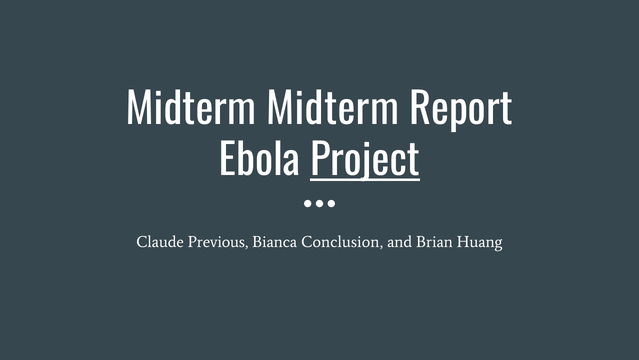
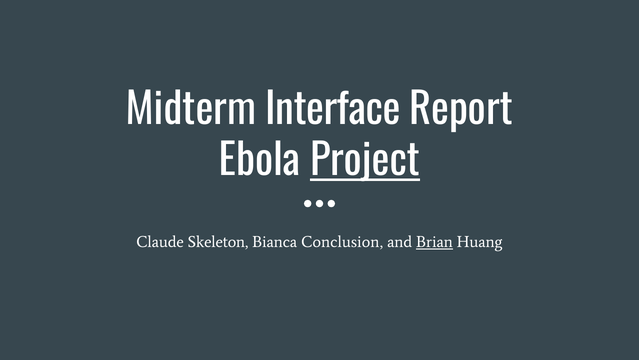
Midterm Midterm: Midterm -> Interface (333, 110)
Previous: Previous -> Skeleton (218, 242)
Brian underline: none -> present (434, 242)
